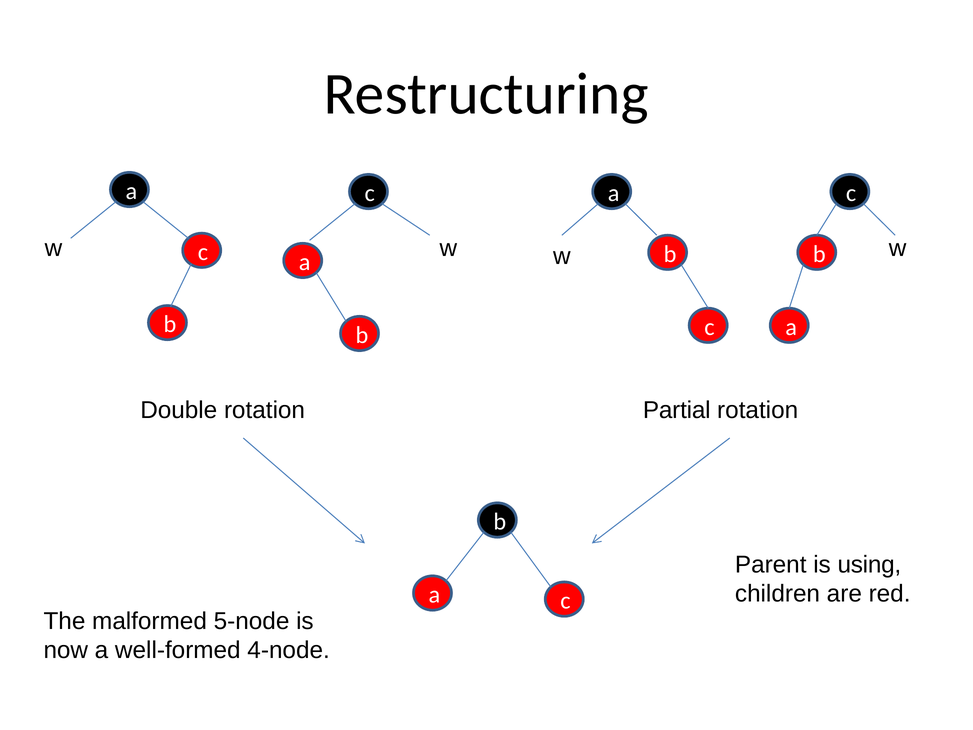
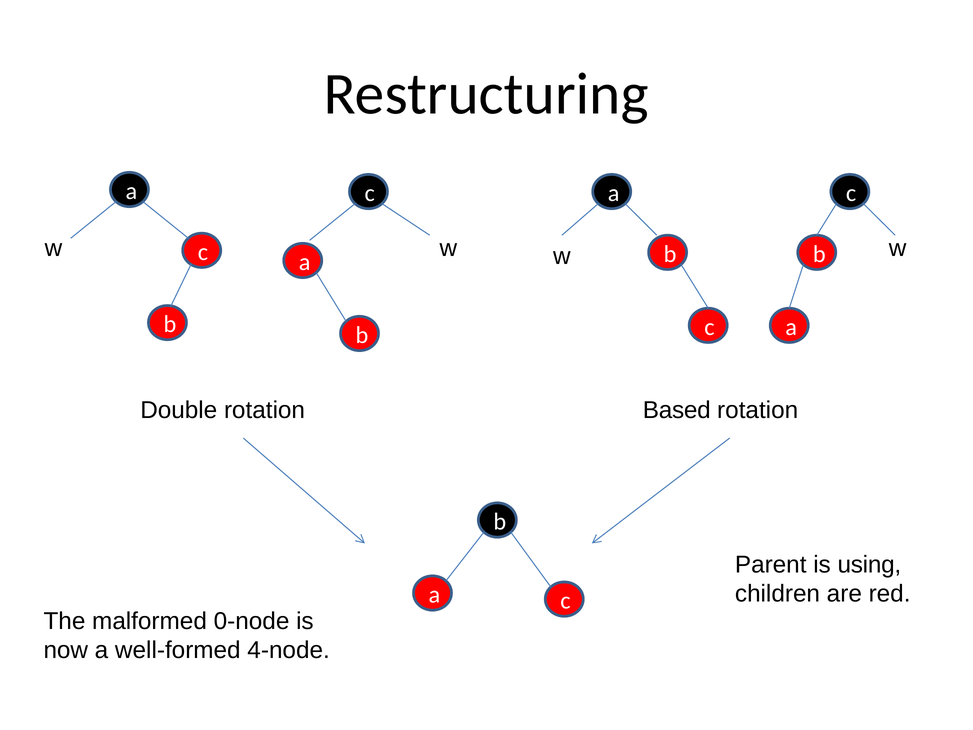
Partial: Partial -> Based (677, 410)
5-node: 5-node -> 0-node (252, 621)
